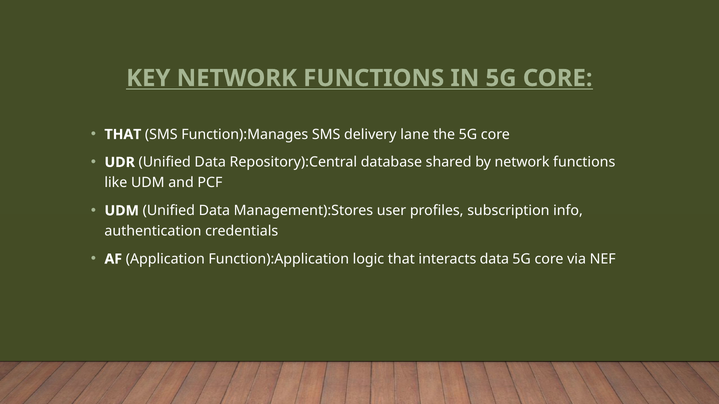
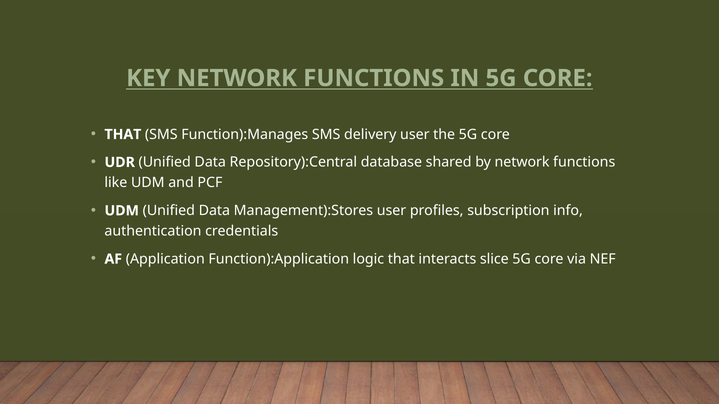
delivery lane: lane -> user (415, 134)
interacts data: data -> slice (494, 259)
